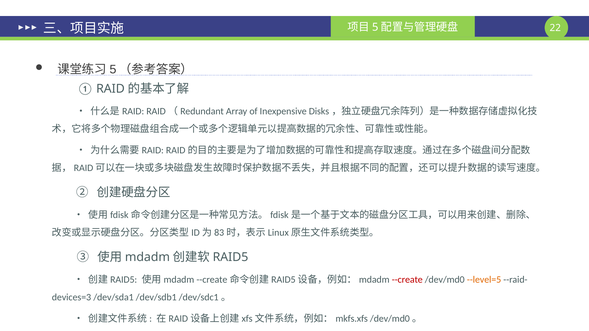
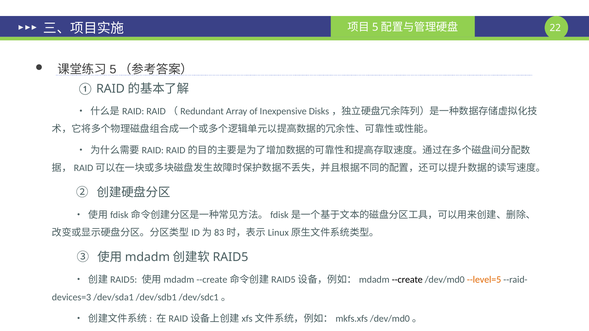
--create colour: red -> black (407, 280)
